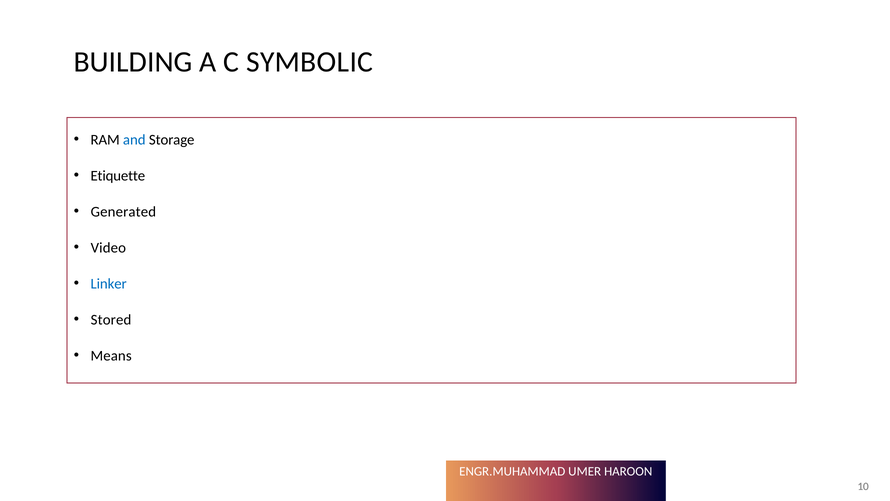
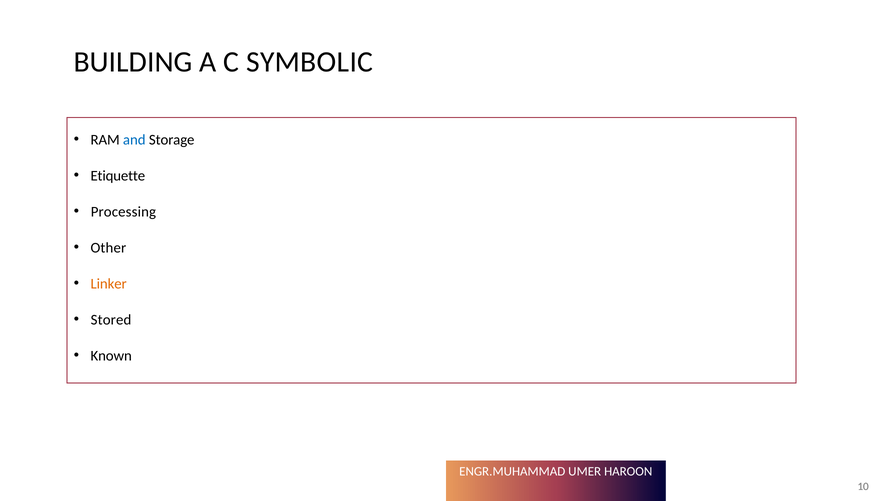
Generated: Generated -> Processing (123, 212)
Video: Video -> Other (108, 248)
Linker colour: blue -> orange (109, 284)
Means: Means -> Known (111, 355)
